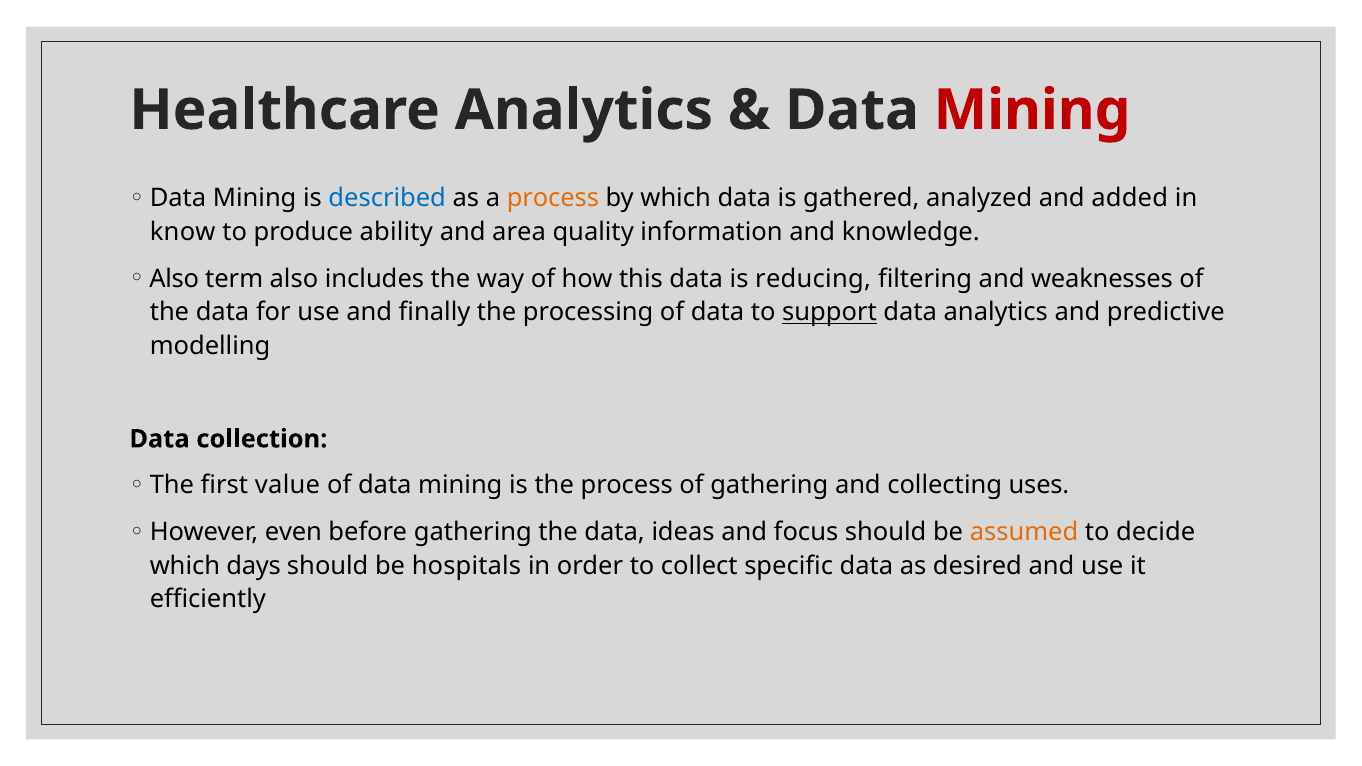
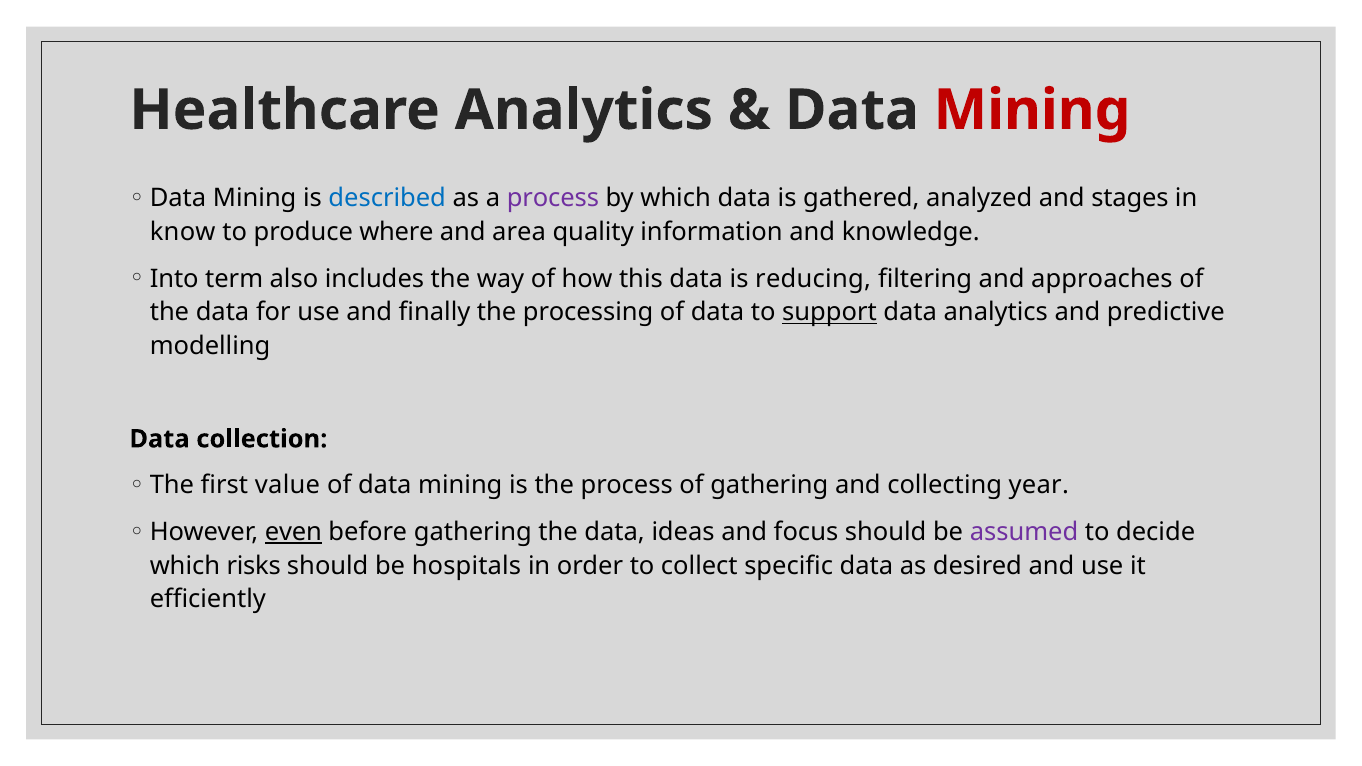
process colour: orange -> purple (553, 198)
added: added -> stages (1130, 198)
ability: ability -> where (396, 232)
Also: Also -> Into (174, 279)
weaknesses: weaknesses -> approaches (1102, 279)
uses: uses -> year (1039, 486)
even underline: none -> present (293, 532)
assumed colour: orange -> purple (1024, 532)
days: days -> risks (254, 566)
